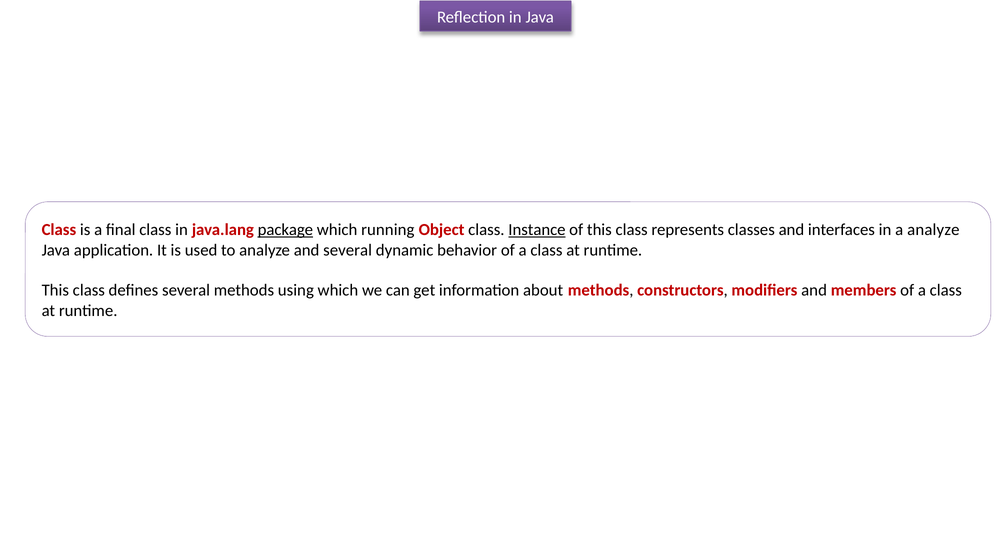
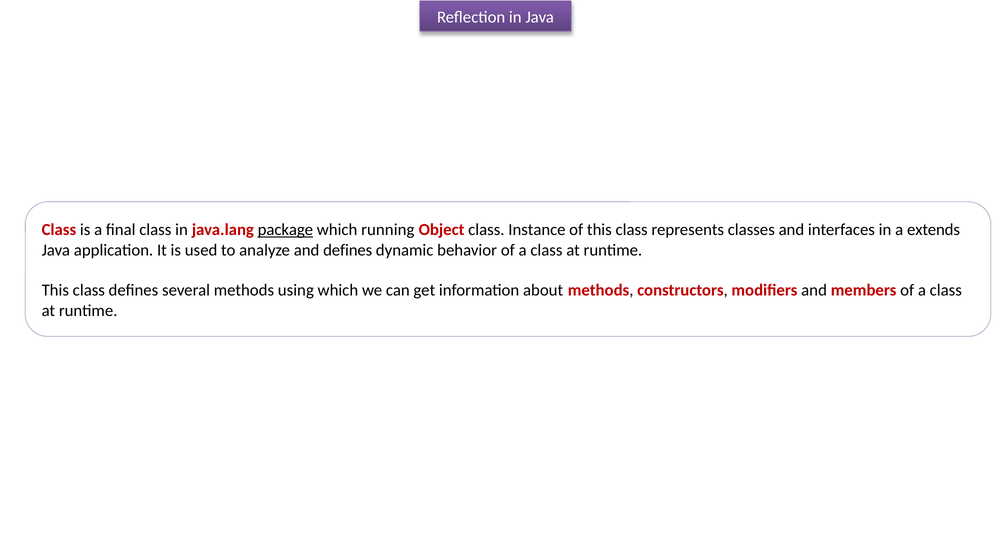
Instance underline: present -> none (537, 230)
a analyze: analyze -> extends (934, 230)
and several: several -> defines (348, 250)
